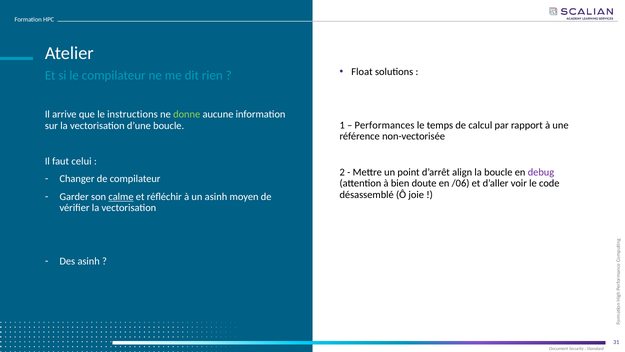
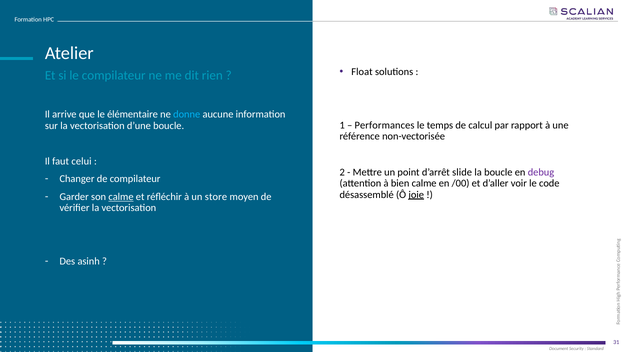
instructions: instructions -> élémentaire (133, 114)
donne colour: light green -> light blue (187, 114)
align: align -> slide (462, 172)
bien doute: doute -> calme (424, 183)
/06: /06 -> /00 (461, 183)
joie underline: none -> present (416, 194)
un asinh: asinh -> store (216, 196)
